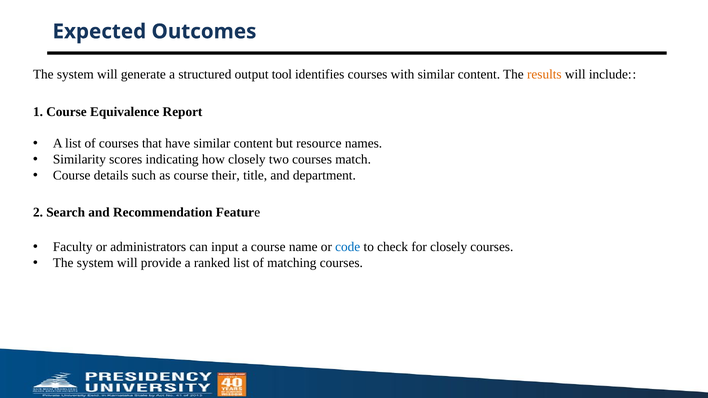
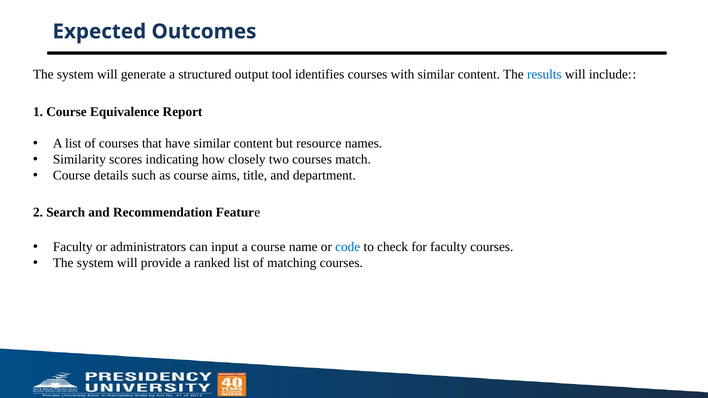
results colour: orange -> blue (544, 75)
their: their -> aims (226, 175)
for closely: closely -> faculty (449, 247)
